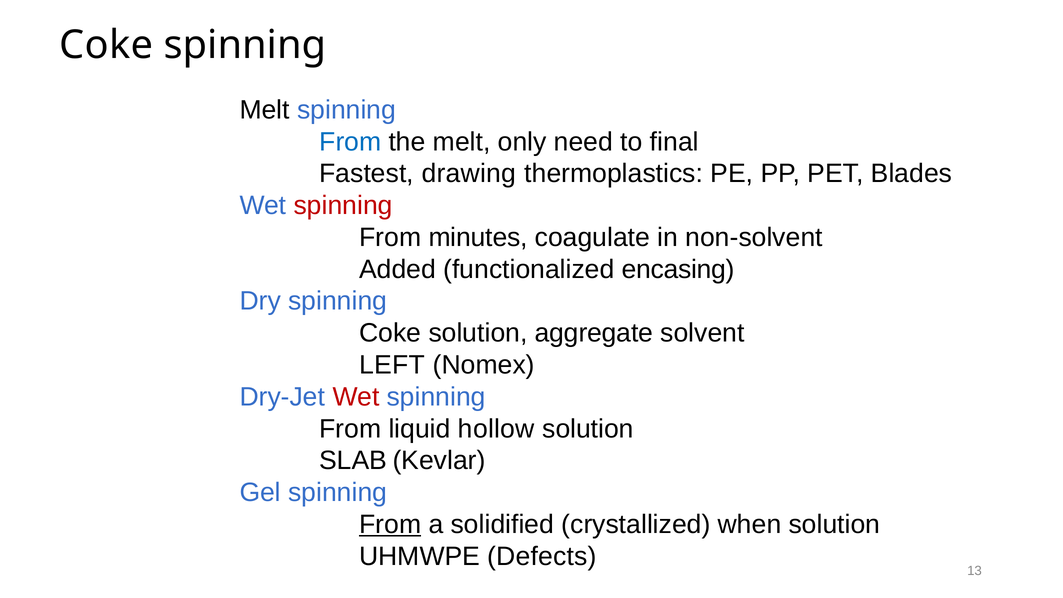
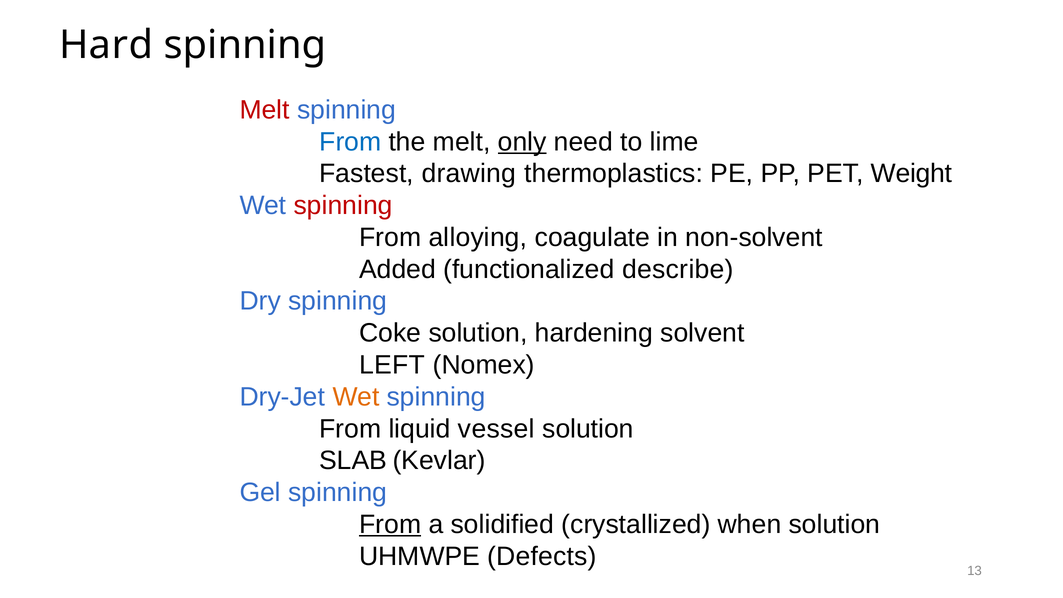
Coke: Coke -> Hard (106, 45)
Melt colour: black -> red (265, 110)
only underline: none -> present (522, 142)
final: final -> lime (674, 142)
Blades: Blades -> Weight (912, 174)
minutes: minutes -> alloying (478, 237)
encasing: encasing -> describe (678, 269)
aggregate: aggregate -> hardening (594, 333)
Wet colour: red -> orange (356, 397)
hollow: hollow -> vessel (496, 429)
